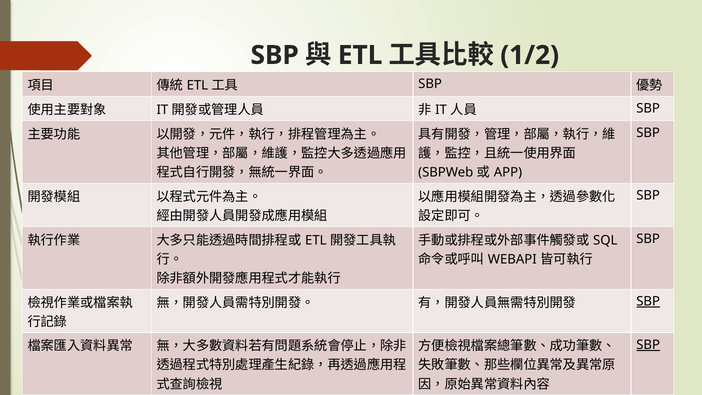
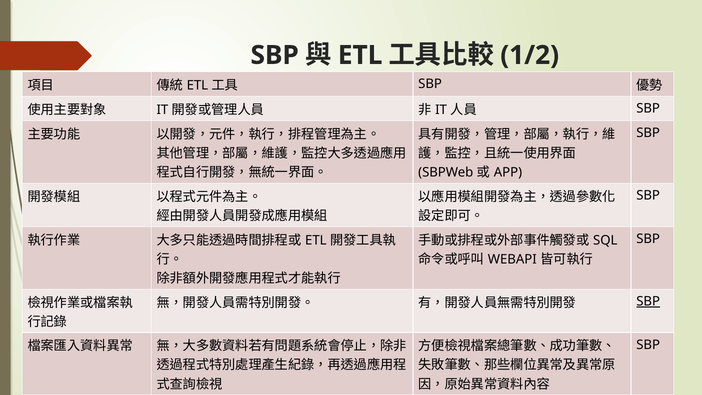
SBP underline: present -> none (648, 345)
